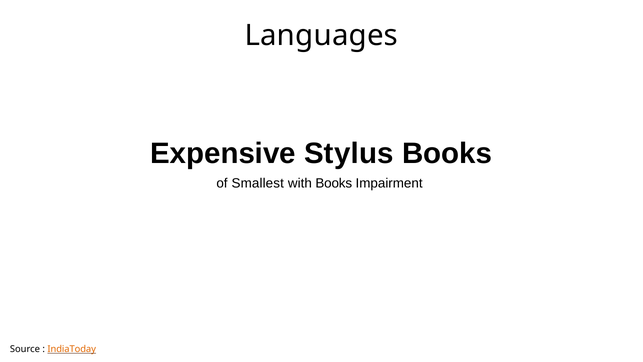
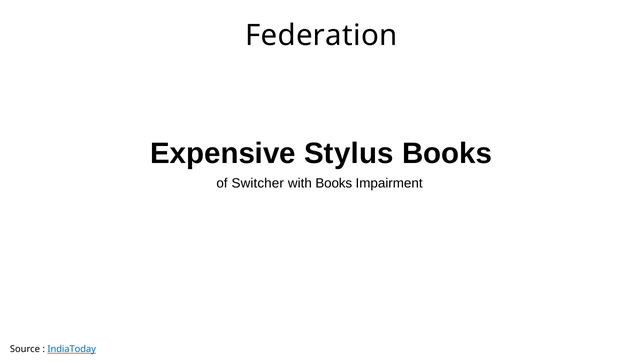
Languages: Languages -> Federation (321, 36)
Smallest: Smallest -> Switcher (258, 183)
IndiaToday colour: orange -> blue (72, 349)
